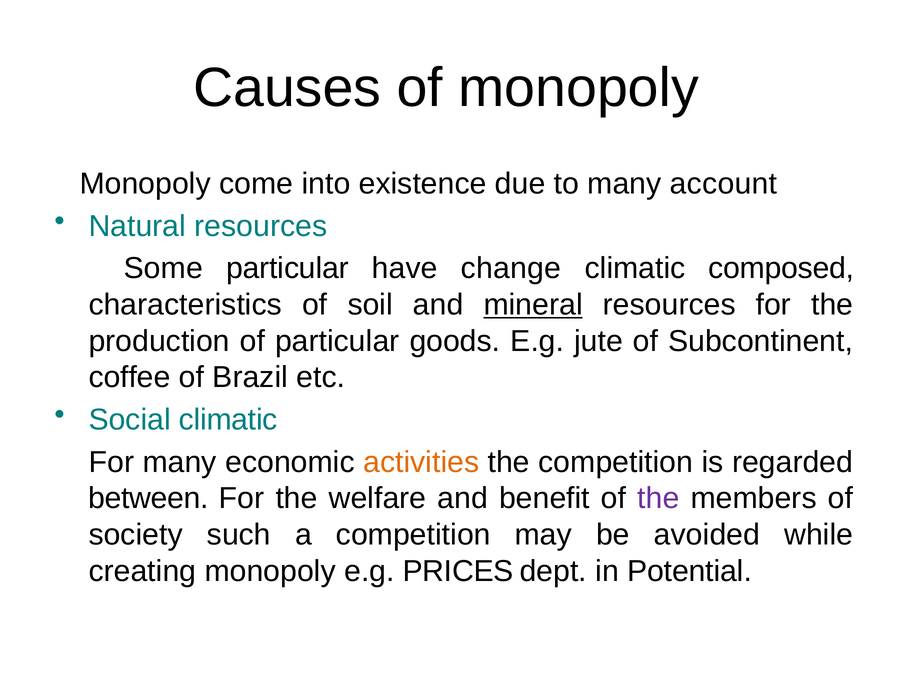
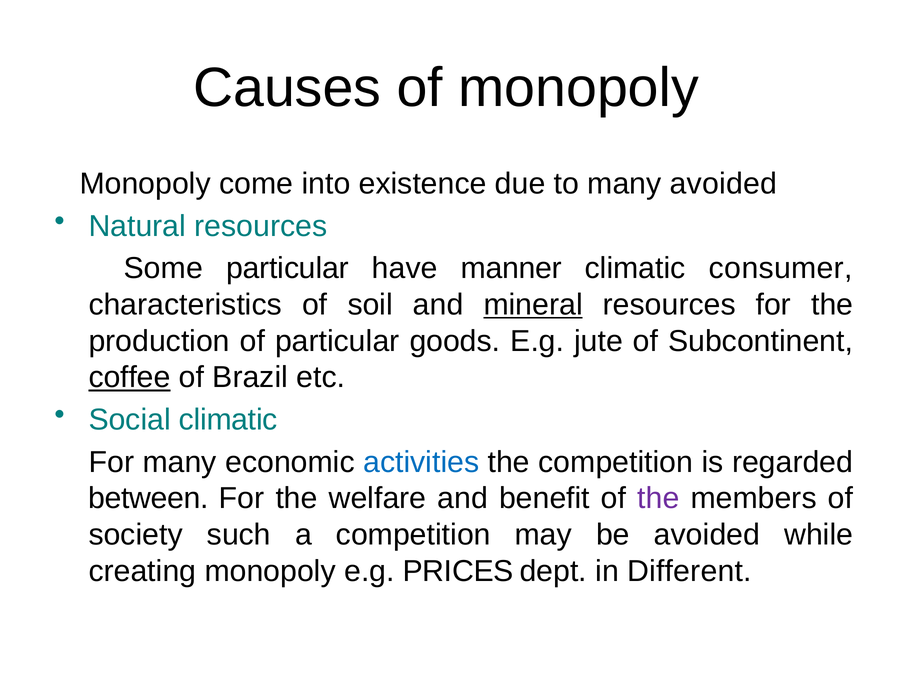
many account: account -> avoided (724, 184)
change: change -> manner (511, 268)
composed: composed -> consumer (781, 268)
coffee underline: none -> present (129, 377)
activities colour: orange -> blue (421, 462)
Potential: Potential -> Different (689, 571)
